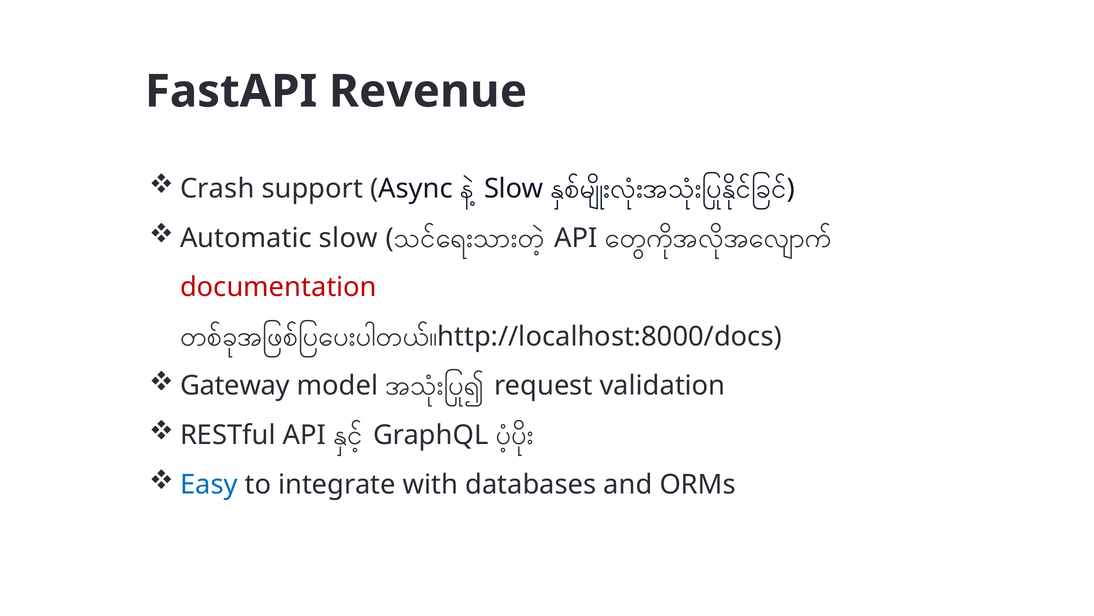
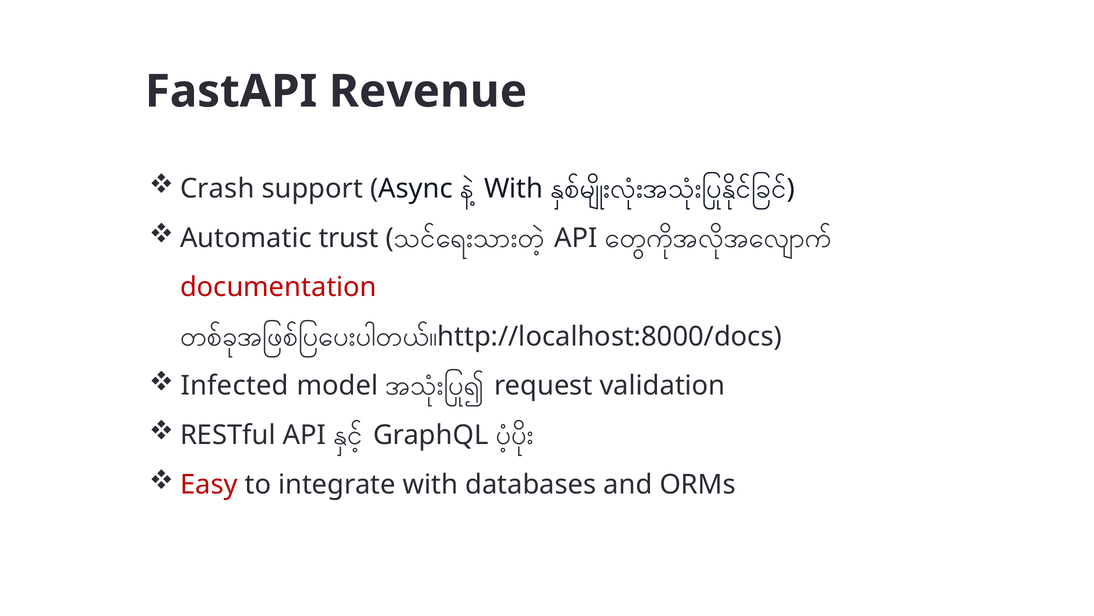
Slow: Slow -> With (514, 189)
Automatic slow: slow -> trust (349, 238)
Gateway: Gateway -> Infected (235, 386)
Easy colour: blue -> red (209, 484)
